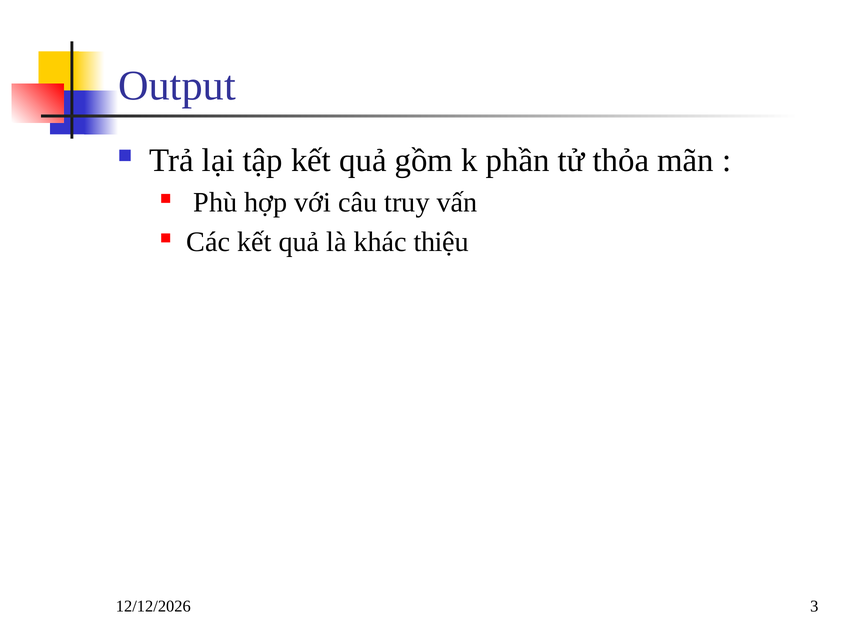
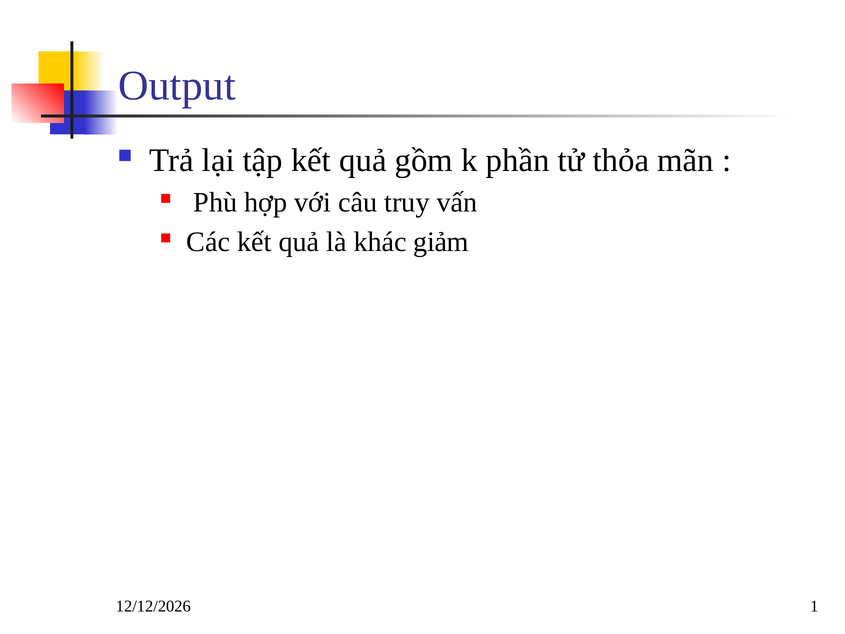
thiệu: thiệu -> giảm (441, 242)
3: 3 -> 1 (814, 606)
